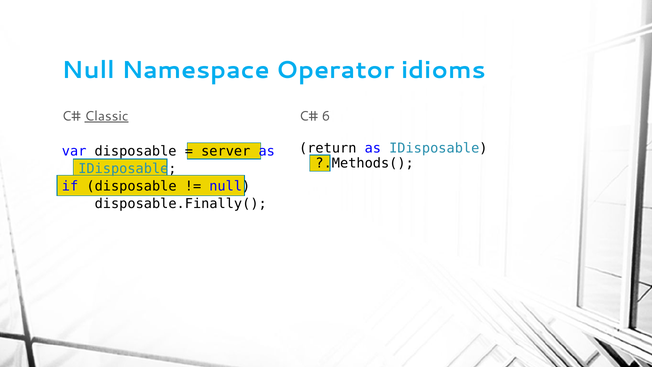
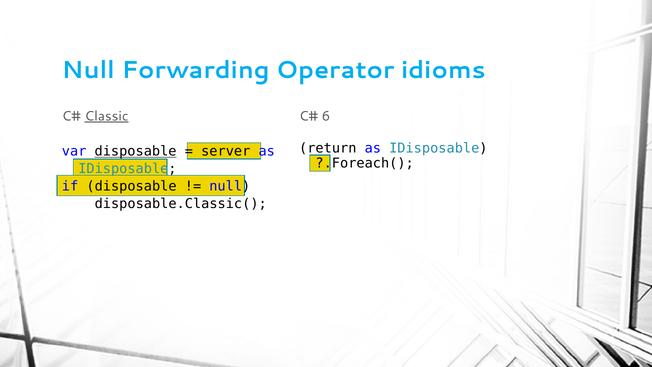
Namespace: Namespace -> Forwarding (196, 70)
disposable underline: none -> present (136, 151)
?.Methods(: ?.Methods( -> ?.Foreach( (365, 163)
disposable.Finally(: disposable.Finally( -> disposable.Classic( (181, 204)
